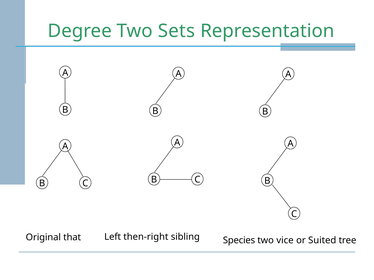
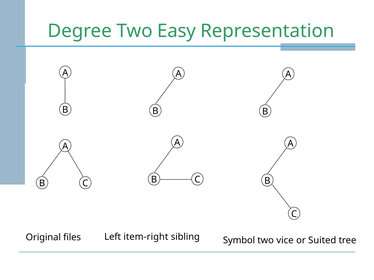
Sets: Sets -> Easy (177, 31)
then-right: then-right -> item-right (146, 237)
Species: Species -> Symbol (239, 241)
that: that -> files (72, 238)
